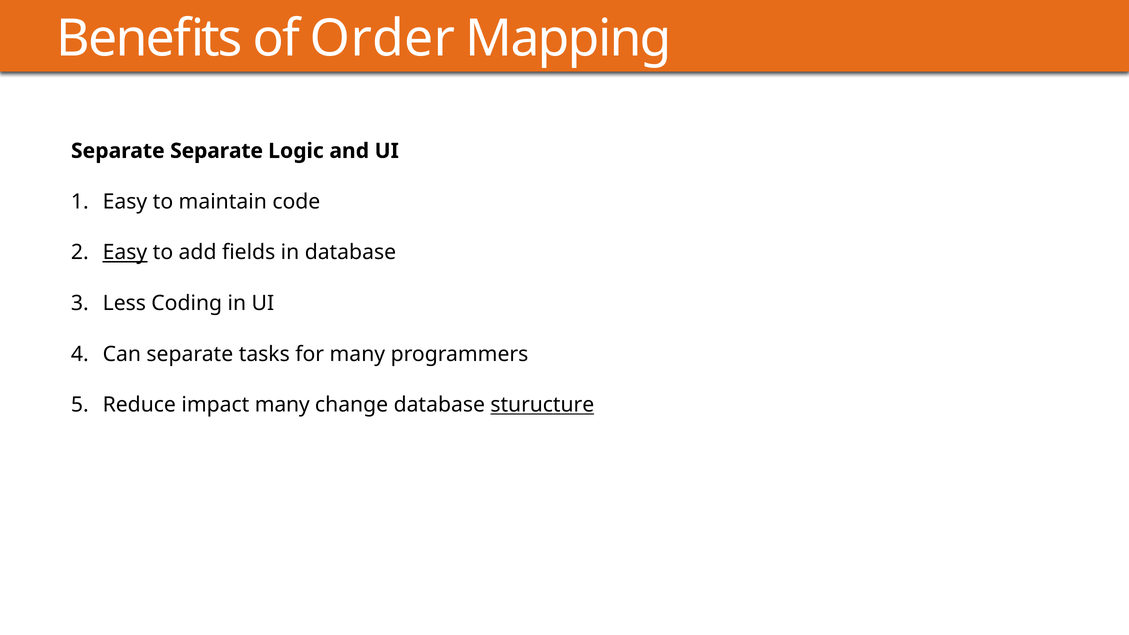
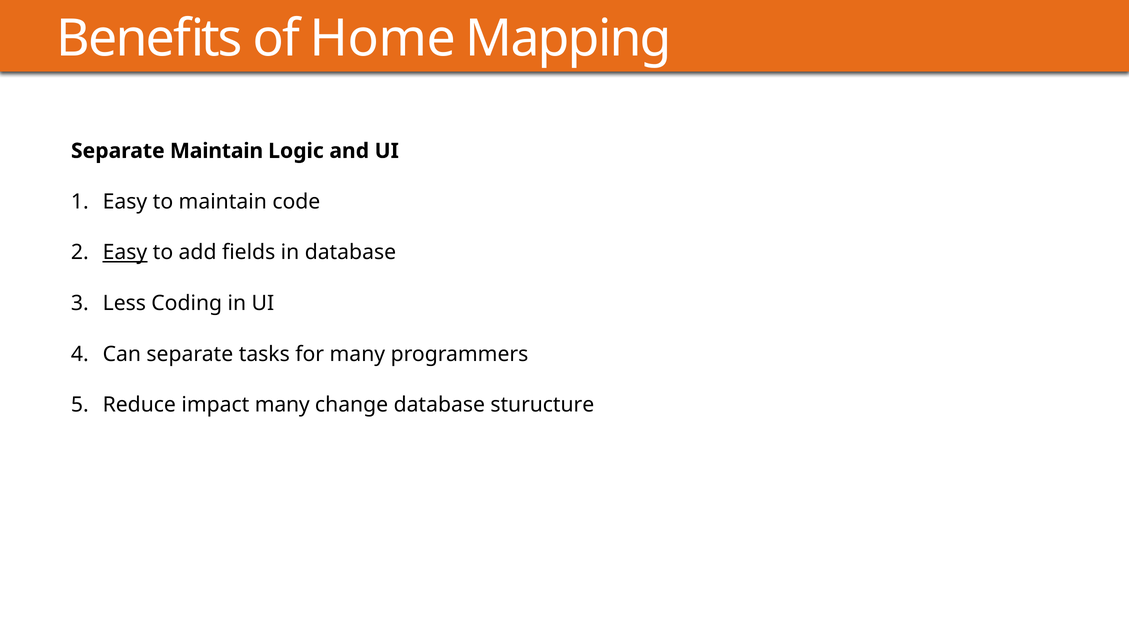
Order: Order -> Home (383, 38)
Separate Separate: Separate -> Maintain (217, 151)
sturucture underline: present -> none (542, 405)
